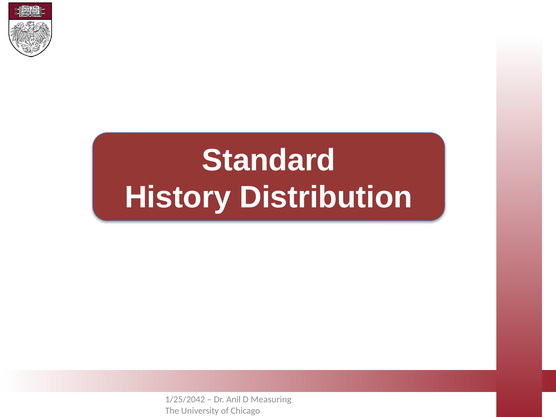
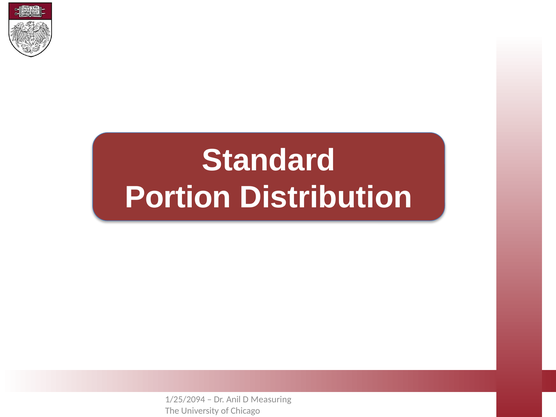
History: History -> Portion (178, 197)
1/25/2042: 1/25/2042 -> 1/25/2094 (185, 400)
